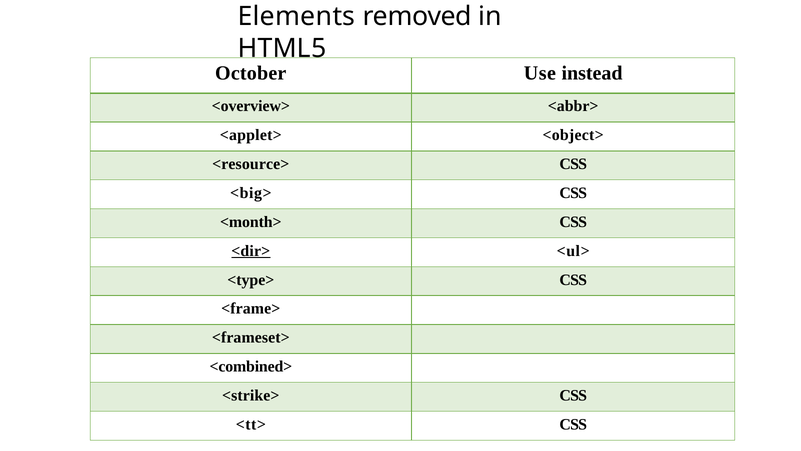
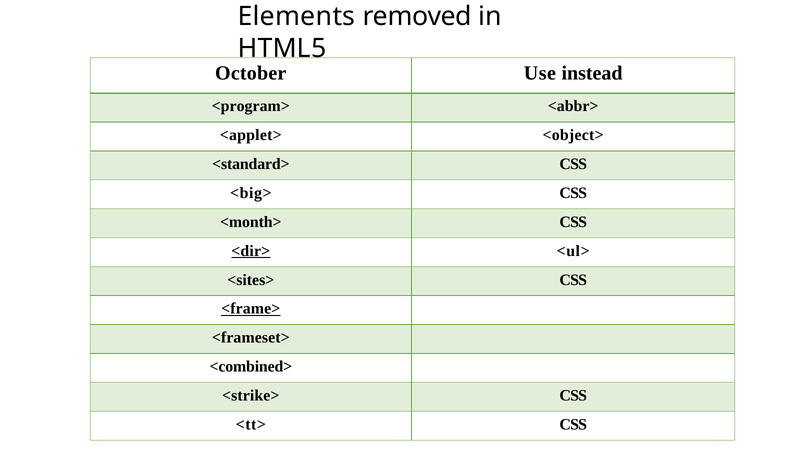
<overview>: <overview> -> <program> (251, 106)
<resource>: <resource> -> <standard> (251, 164)
<type>: <type> -> <sites> (251, 280)
<frame> underline: none -> present (251, 308)
